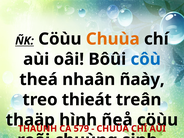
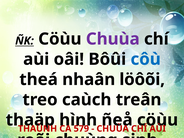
Chuùa colour: orange -> purple (113, 39)
ñaày: ñaày -> löôõi (142, 79)
thieát: thieát -> caùch (87, 100)
